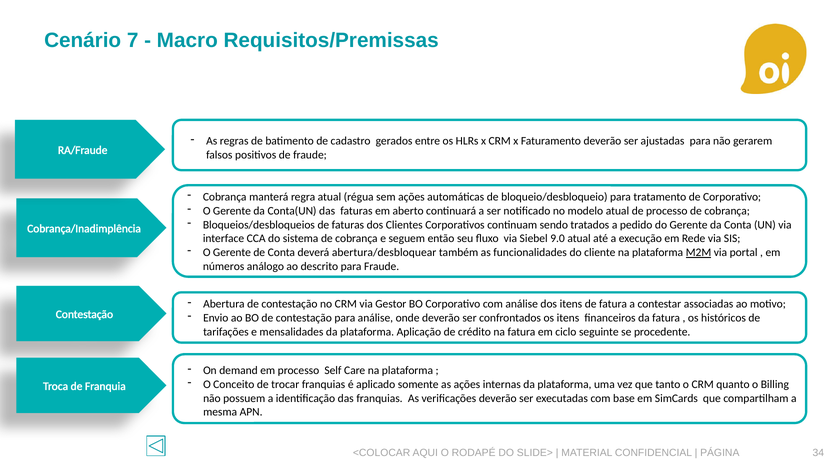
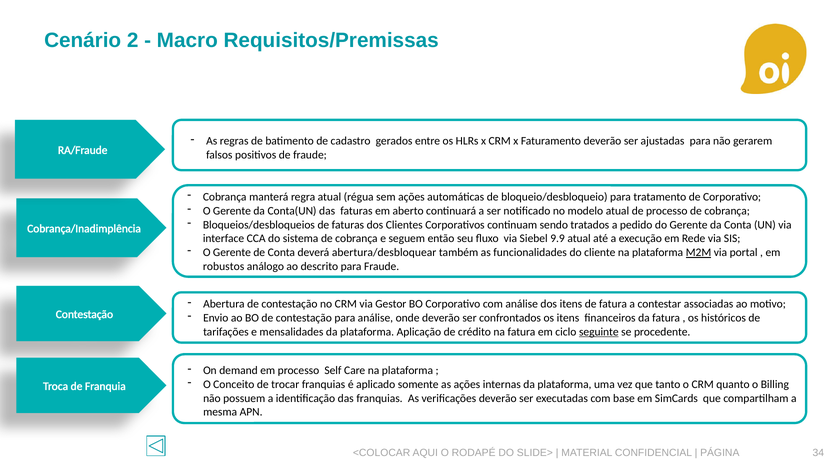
7: 7 -> 2 (133, 40)
9.0: 9.0 -> 9.9 (558, 238)
números: números -> robustos (224, 266)
seguinte underline: none -> present (599, 331)
